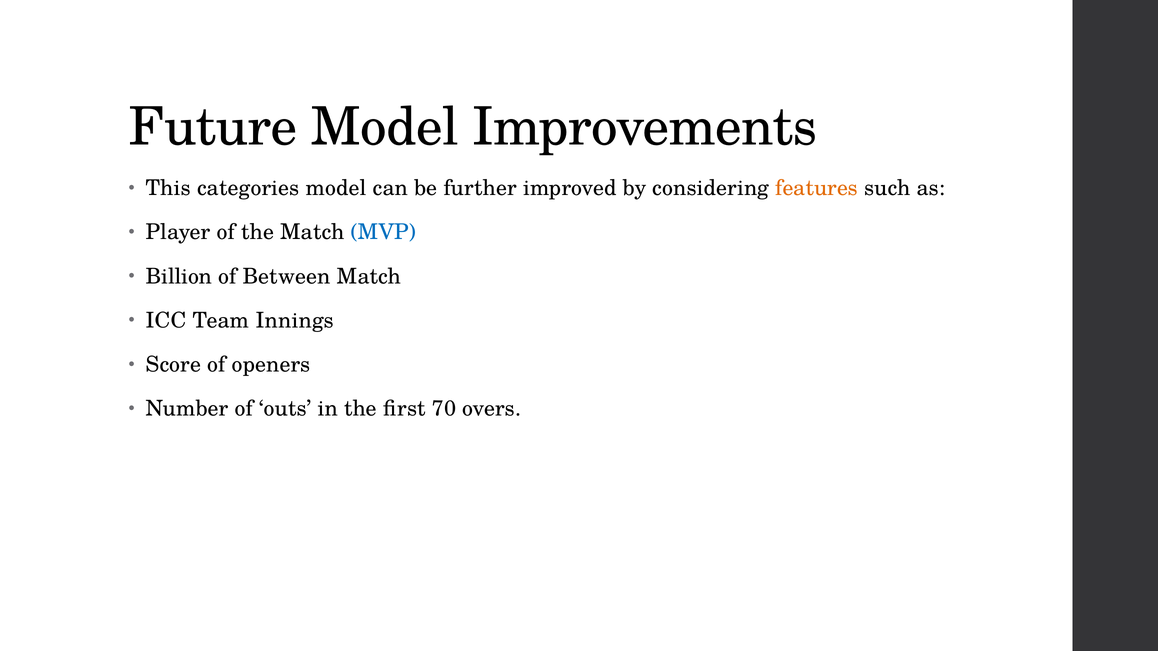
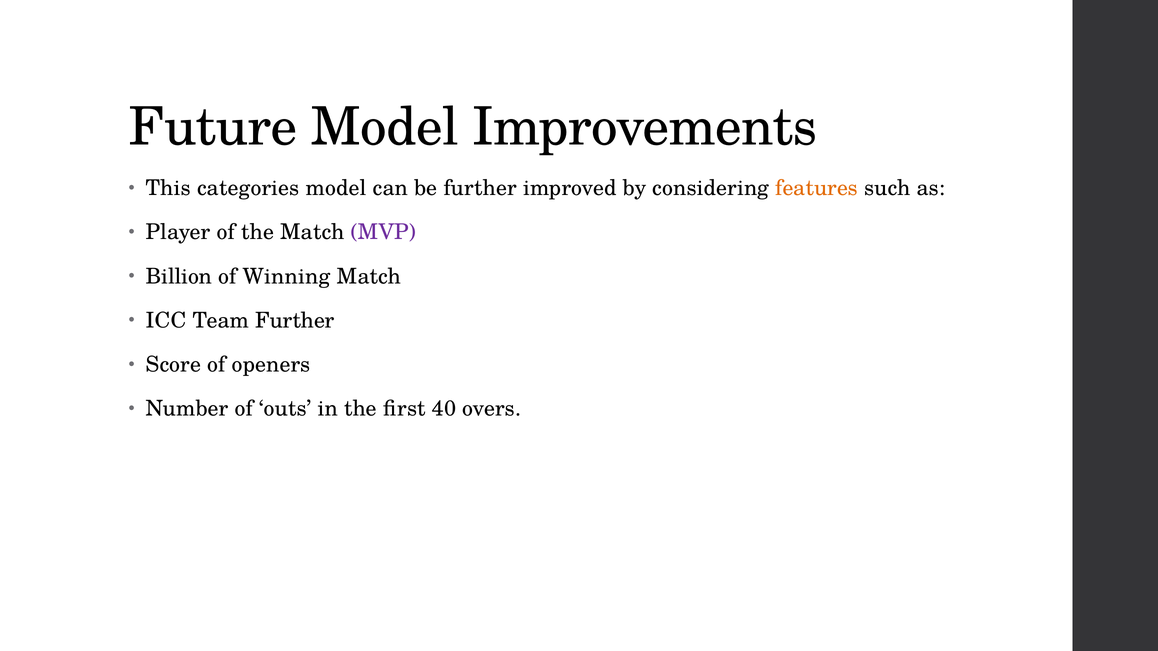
MVP colour: blue -> purple (383, 232)
Between: Between -> Winning (287, 276)
Team Innings: Innings -> Further (295, 321)
70: 70 -> 40 (444, 409)
